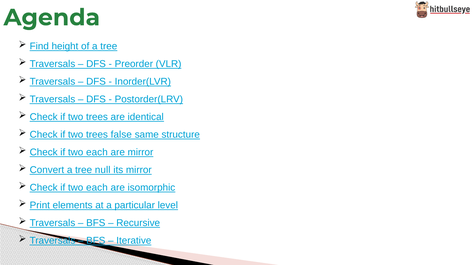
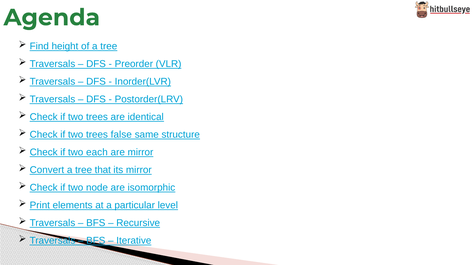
null: null -> that (103, 170)
each: each -> node (97, 188)
